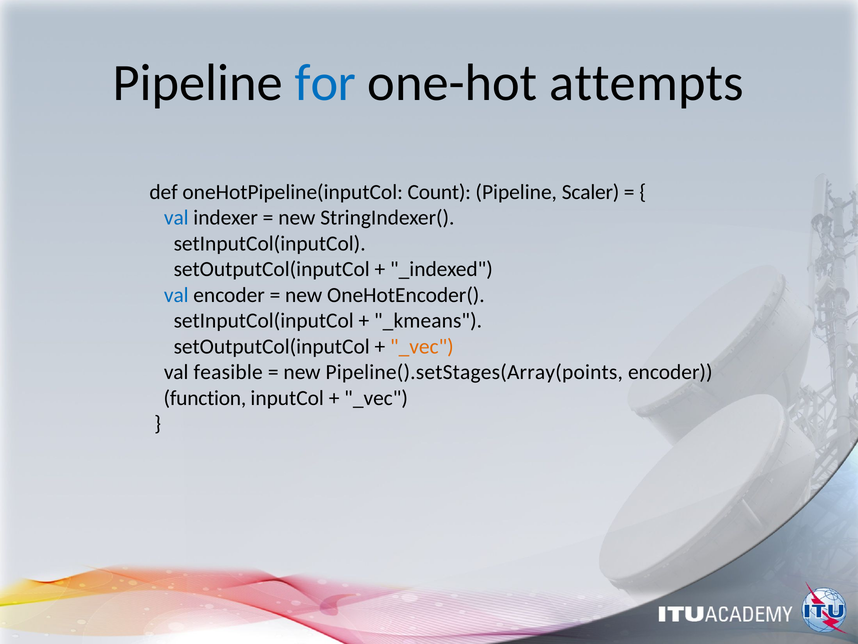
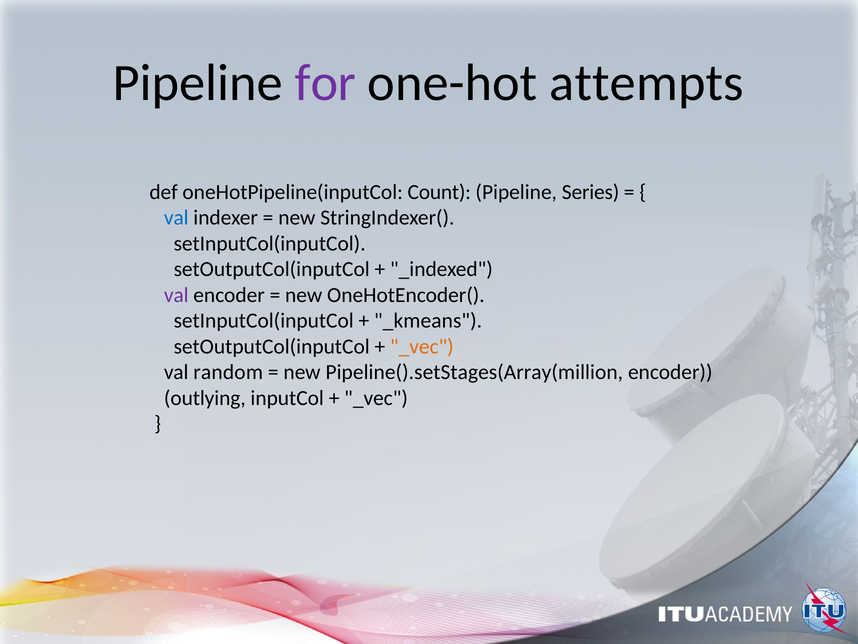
for colour: blue -> purple (325, 83)
Scaler: Scaler -> Series (591, 192)
val colour: blue -> purple (176, 295)
feasible: feasible -> random (228, 372)
Pipeline().setStages(Array(points: Pipeline().setStages(Array(points -> Pipeline().setStages(Array(million (474, 372)
function: function -> outlying (205, 398)
